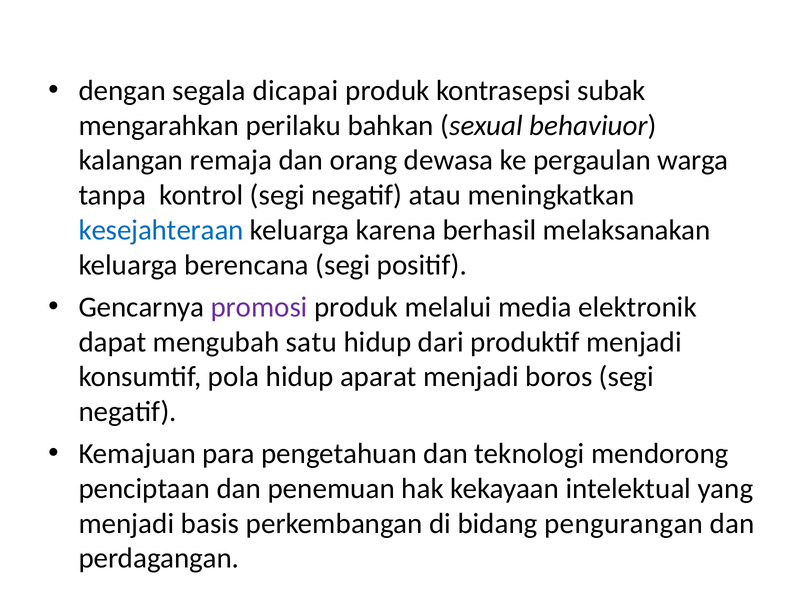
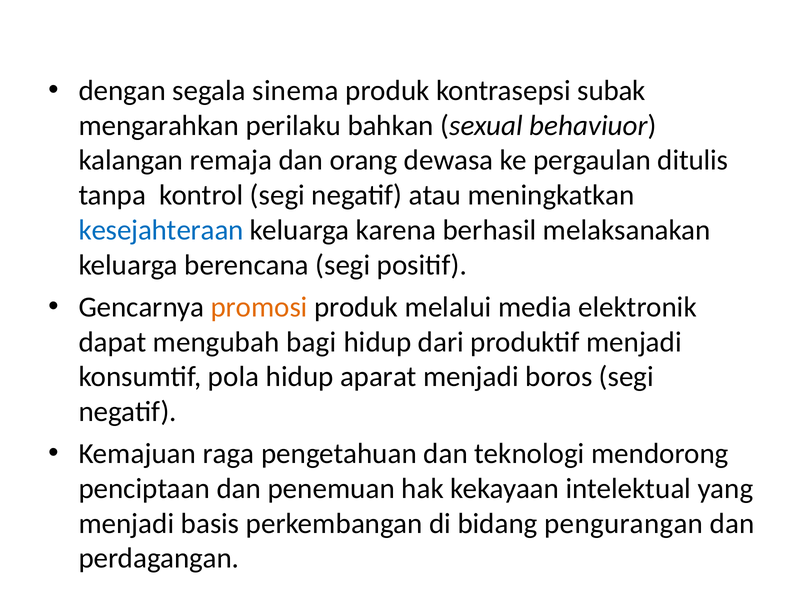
dicapai: dicapai -> sinema (296, 91)
warga: warga -> ditulis (693, 160)
promosi colour: purple -> orange (259, 307)
satu: satu -> bagi (311, 342)
para: para -> raga (228, 454)
